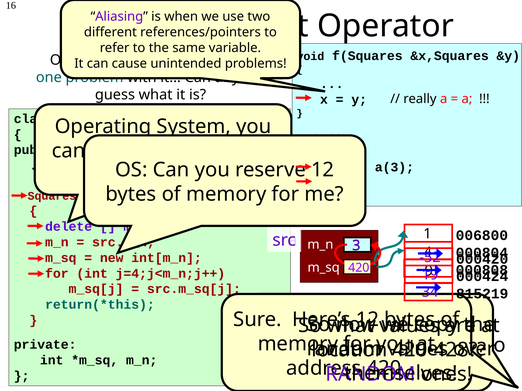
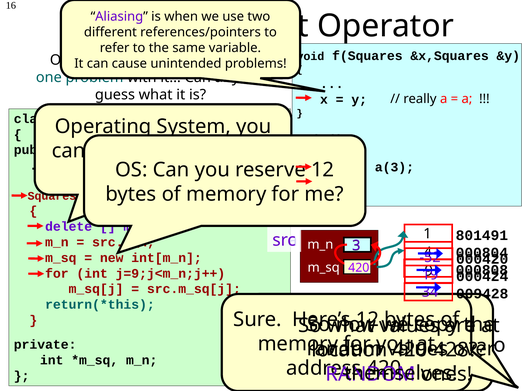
006800: 006800 -> 801491 (482, 236)
j=4;j<m_n;j++: j=4;j<m_n;j++ -> j=9;j<m_n;j++ (170, 274)
815219: 815219 -> 009428 (482, 294)
